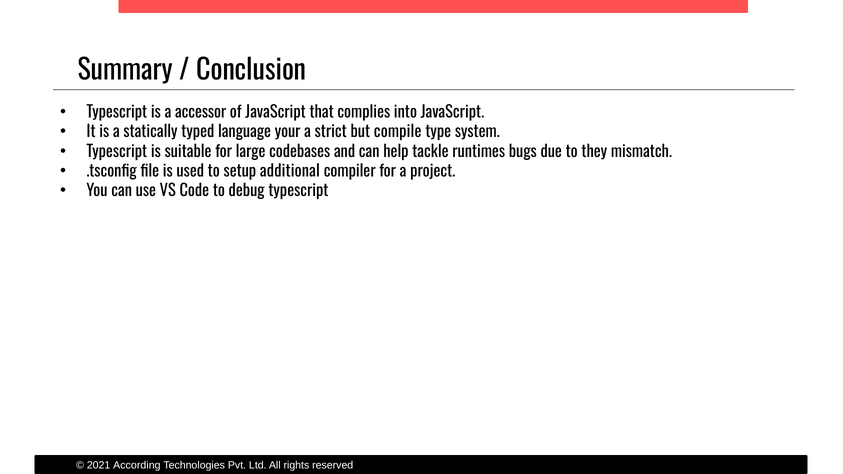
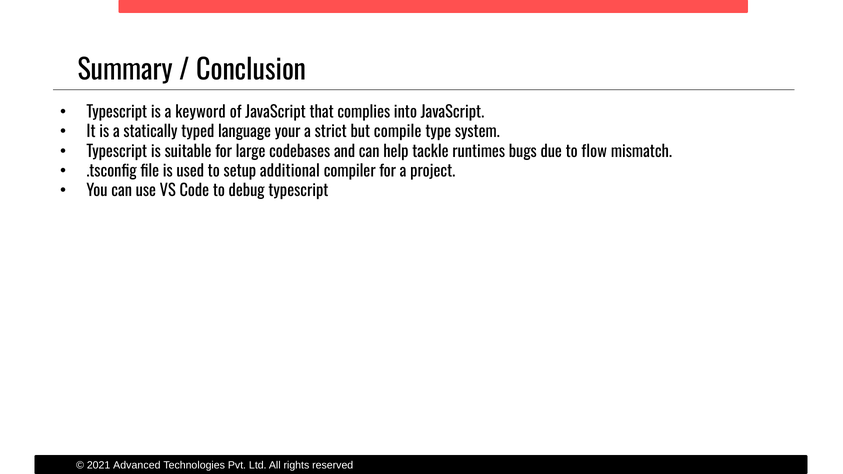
accessor: accessor -> keyword (201, 112)
they: they -> flow (594, 152)
According: According -> Advanced (137, 466)
